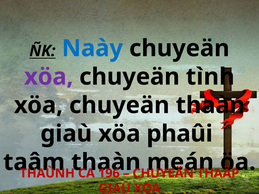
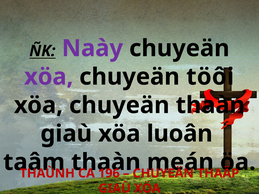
Naày colour: blue -> purple (92, 48)
tình: tình -> töôi (210, 77)
phaûi: phaûi -> luoân (180, 134)
